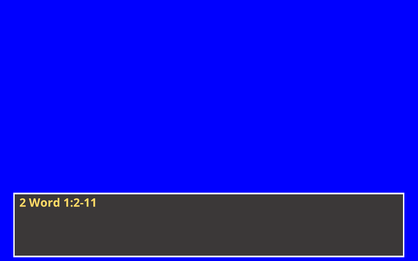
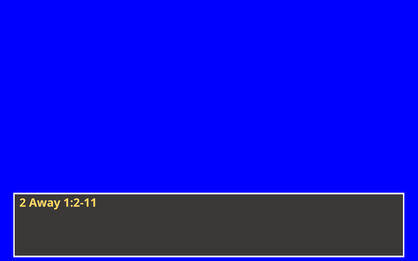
Word: Word -> Away (45, 203)
